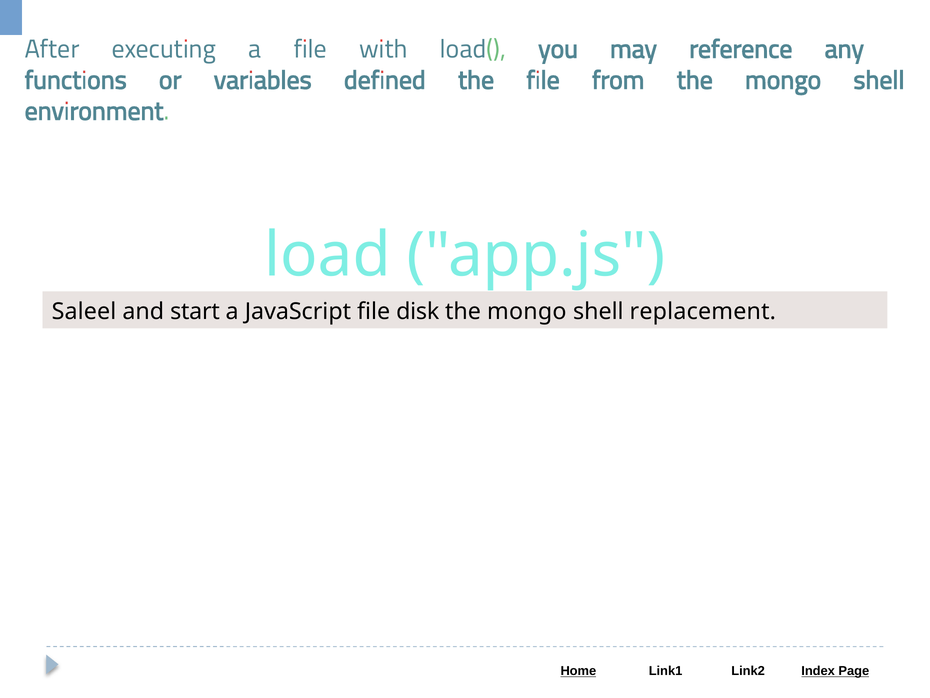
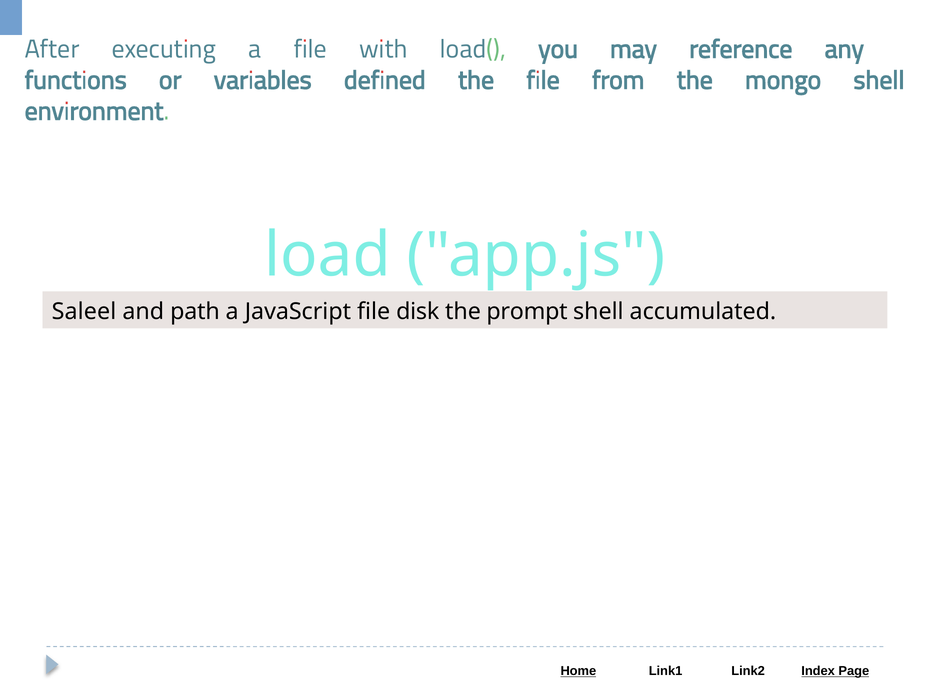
start: start -> path (195, 311)
mongo: mongo -> prompt (527, 311)
replacement: replacement -> accumulated (703, 311)
